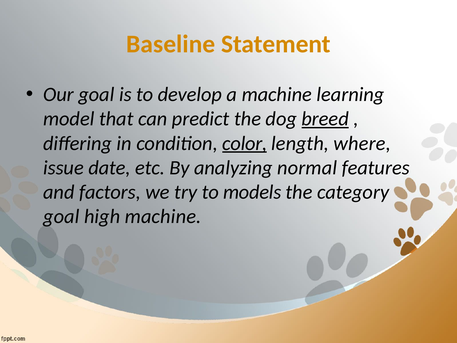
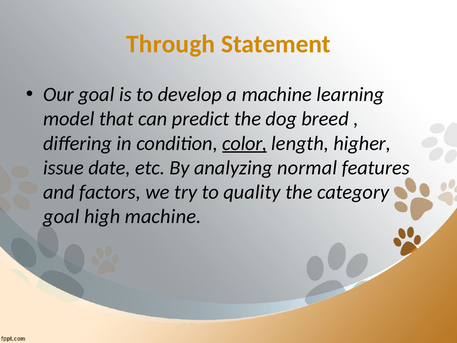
Baseline: Baseline -> Through (171, 44)
breed underline: present -> none (325, 119)
where: where -> higher (362, 143)
models: models -> quality (252, 192)
